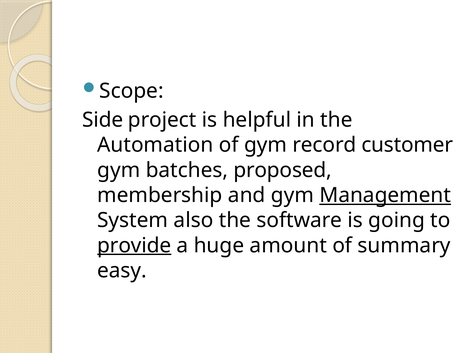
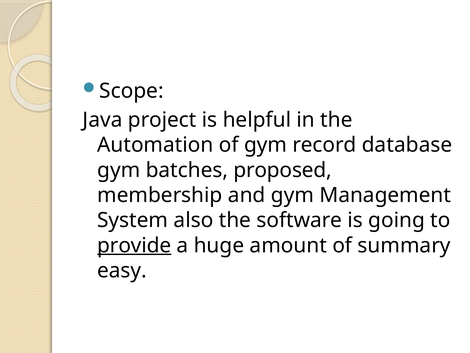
Side: Side -> Java (103, 120)
customer: customer -> database (407, 145)
Management underline: present -> none (385, 195)
